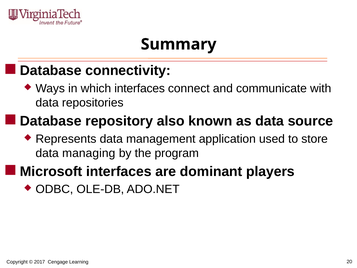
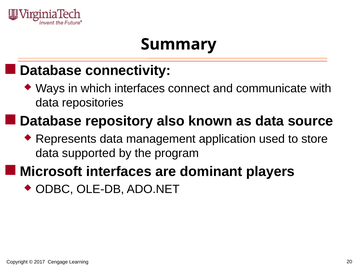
managing: managing -> supported (89, 153)
